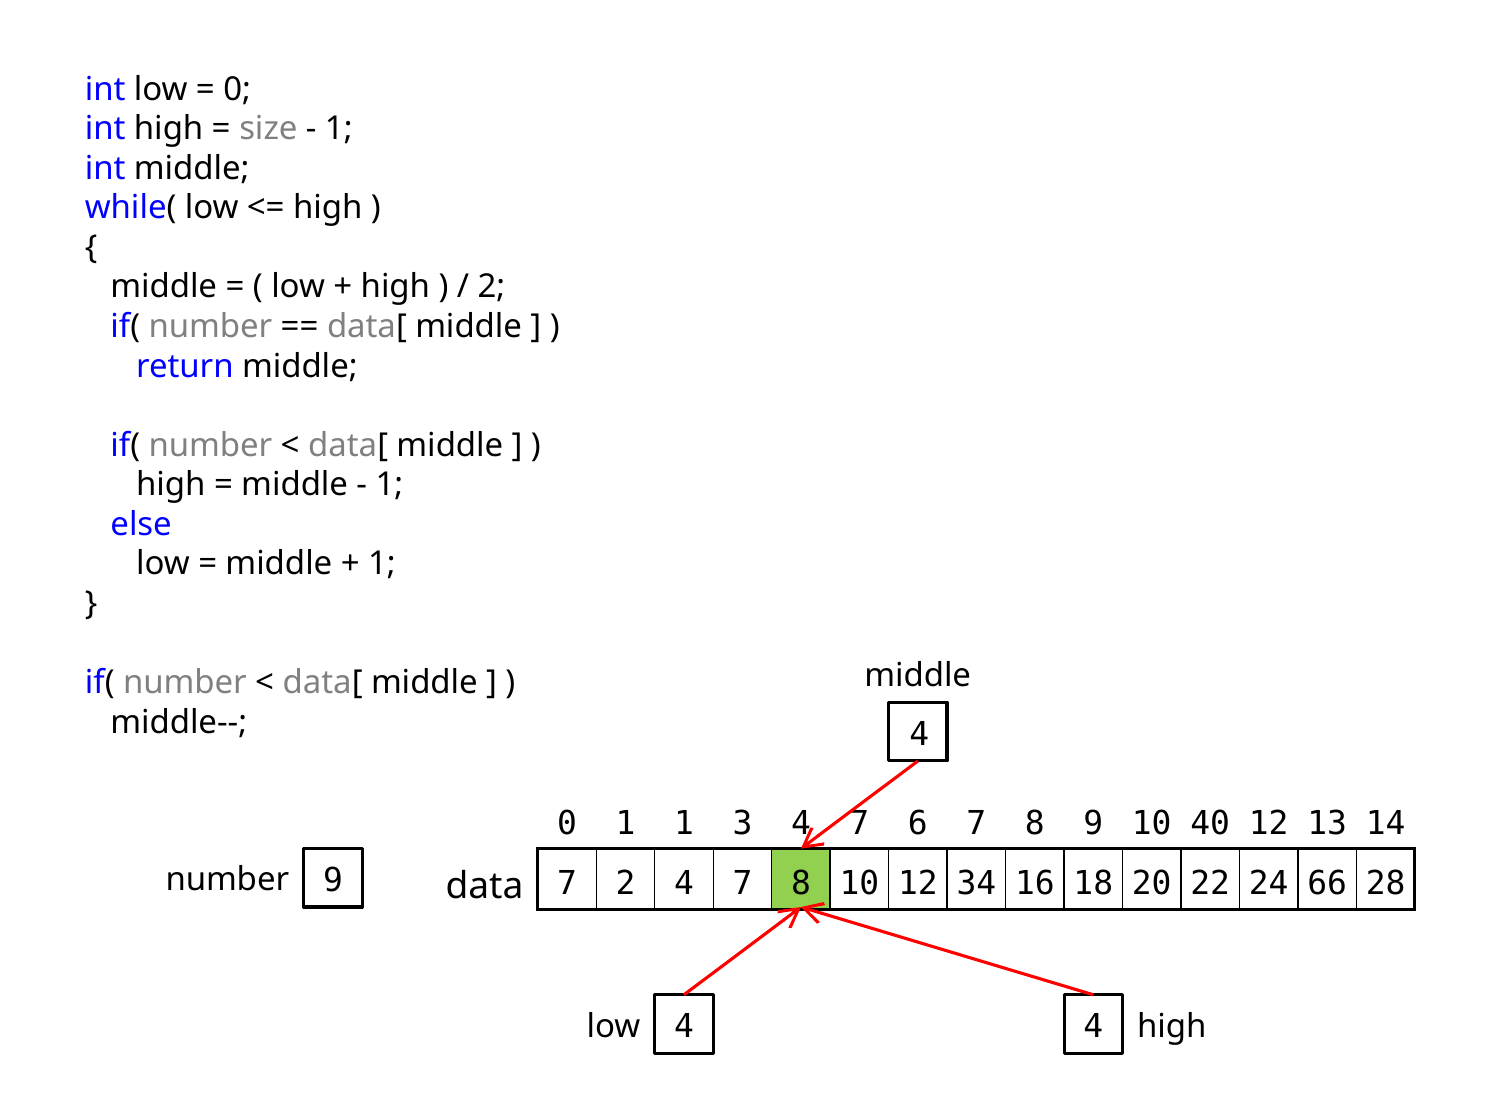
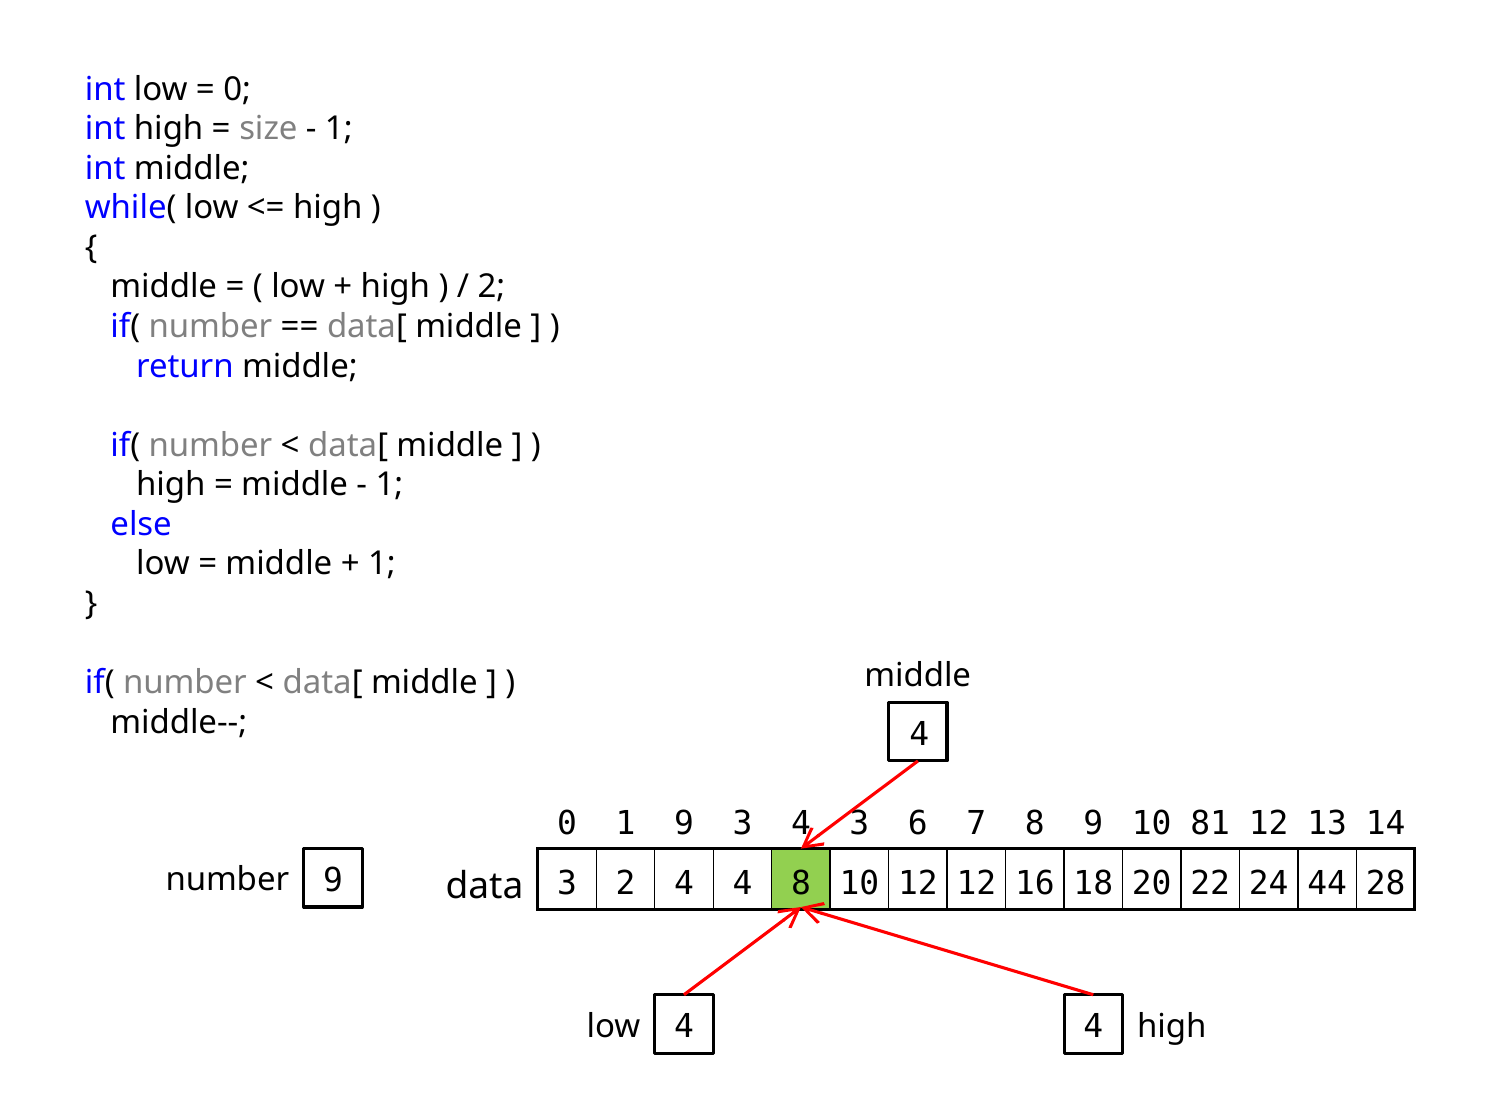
1 1: 1 -> 9 (684, 824)
7: 7 -> 3 (859, 824)
40: 40 -> 81 (1210, 824)
data 7: 7 -> 3 (567, 884)
2 4 7: 7 -> 4 (742, 884)
12 34: 34 -> 12 (976, 884)
66: 66 -> 44 (1327, 884)
